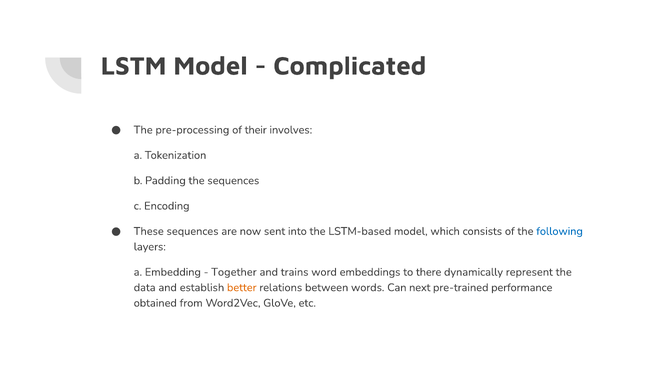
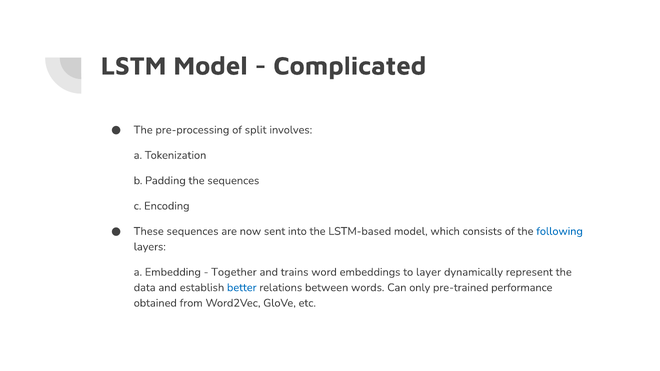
their: their -> split (256, 130)
there: there -> layer (429, 272)
better colour: orange -> blue (242, 288)
next: next -> only (420, 288)
